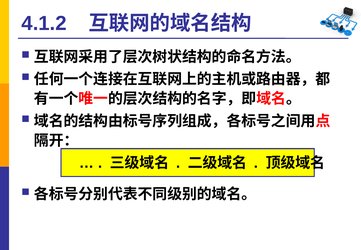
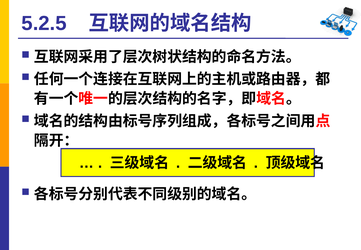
4.1.2: 4.1.2 -> 5.2.5 (44, 23)
